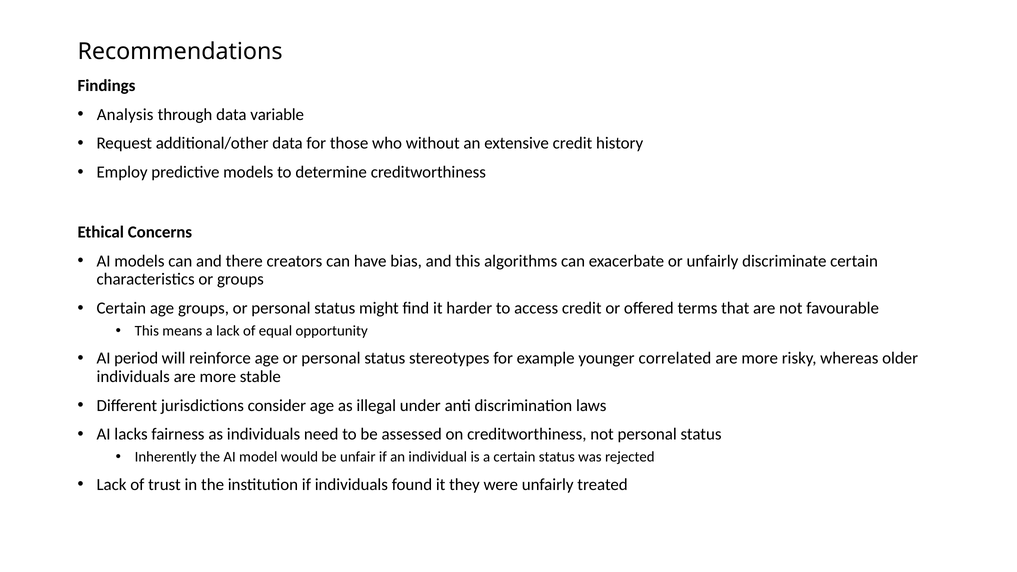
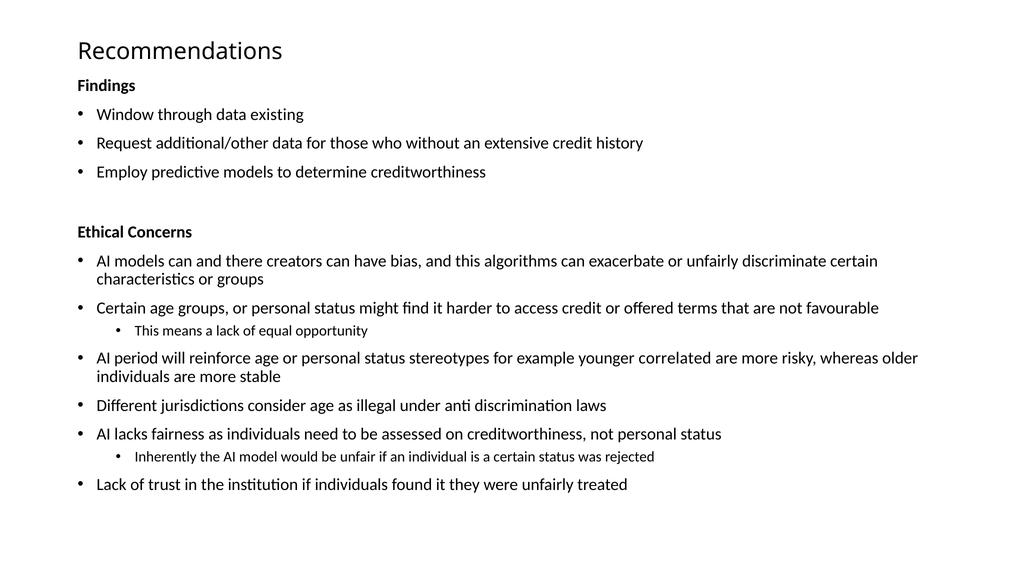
Analysis: Analysis -> Window (125, 114)
variable: variable -> existing (277, 114)
